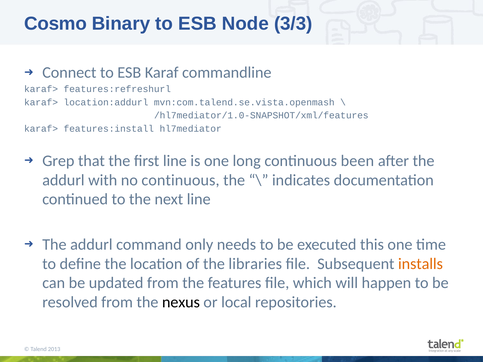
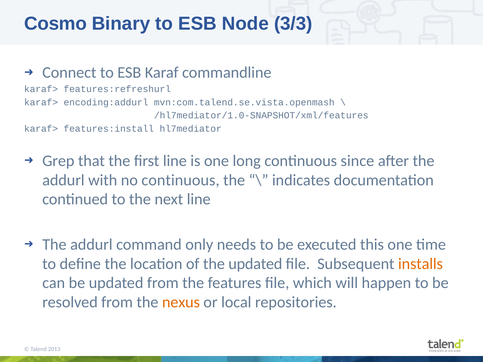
location:addurl: location:addurl -> encoding:addurl (106, 102)
been: been -> since (357, 161)
the libraries: libraries -> updated (255, 264)
nexus colour: black -> orange (181, 303)
